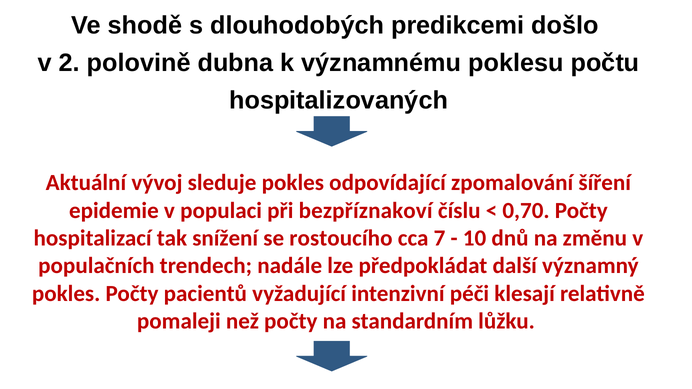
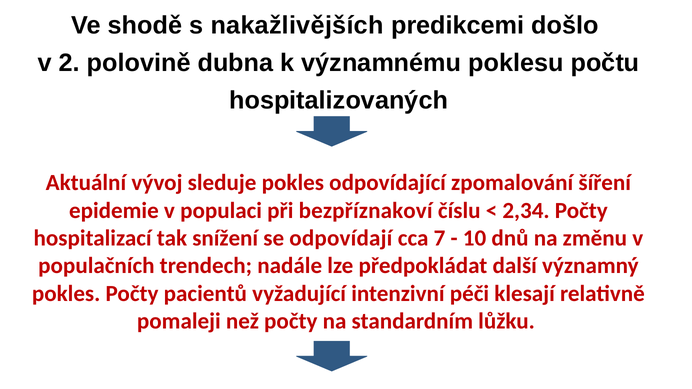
dlouhodobých: dlouhodobých -> nakažlivějších (297, 25)
0,70: 0,70 -> 2,34 (526, 211)
rostoucího: rostoucího -> odpovídají (341, 238)
